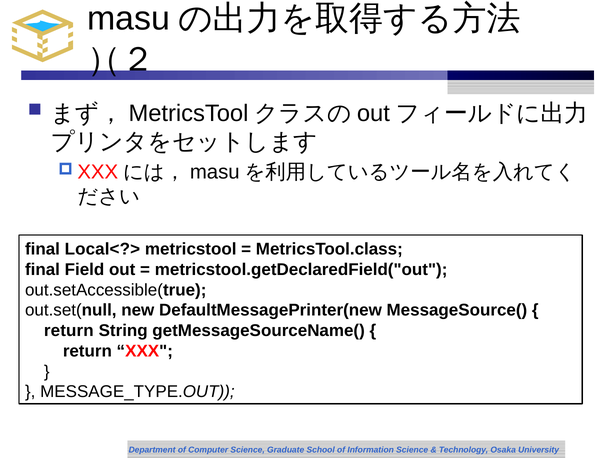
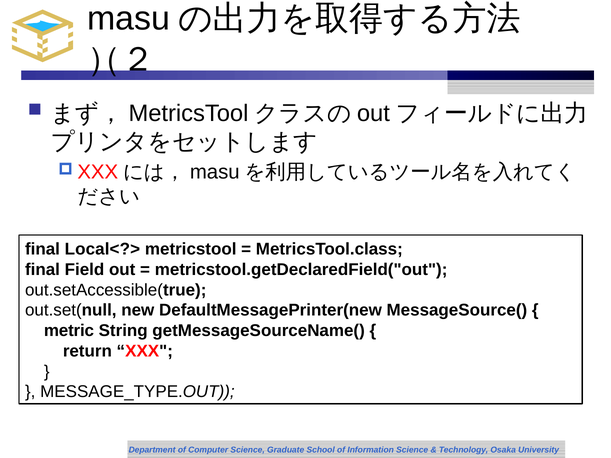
return: return -> metric (69, 331)
